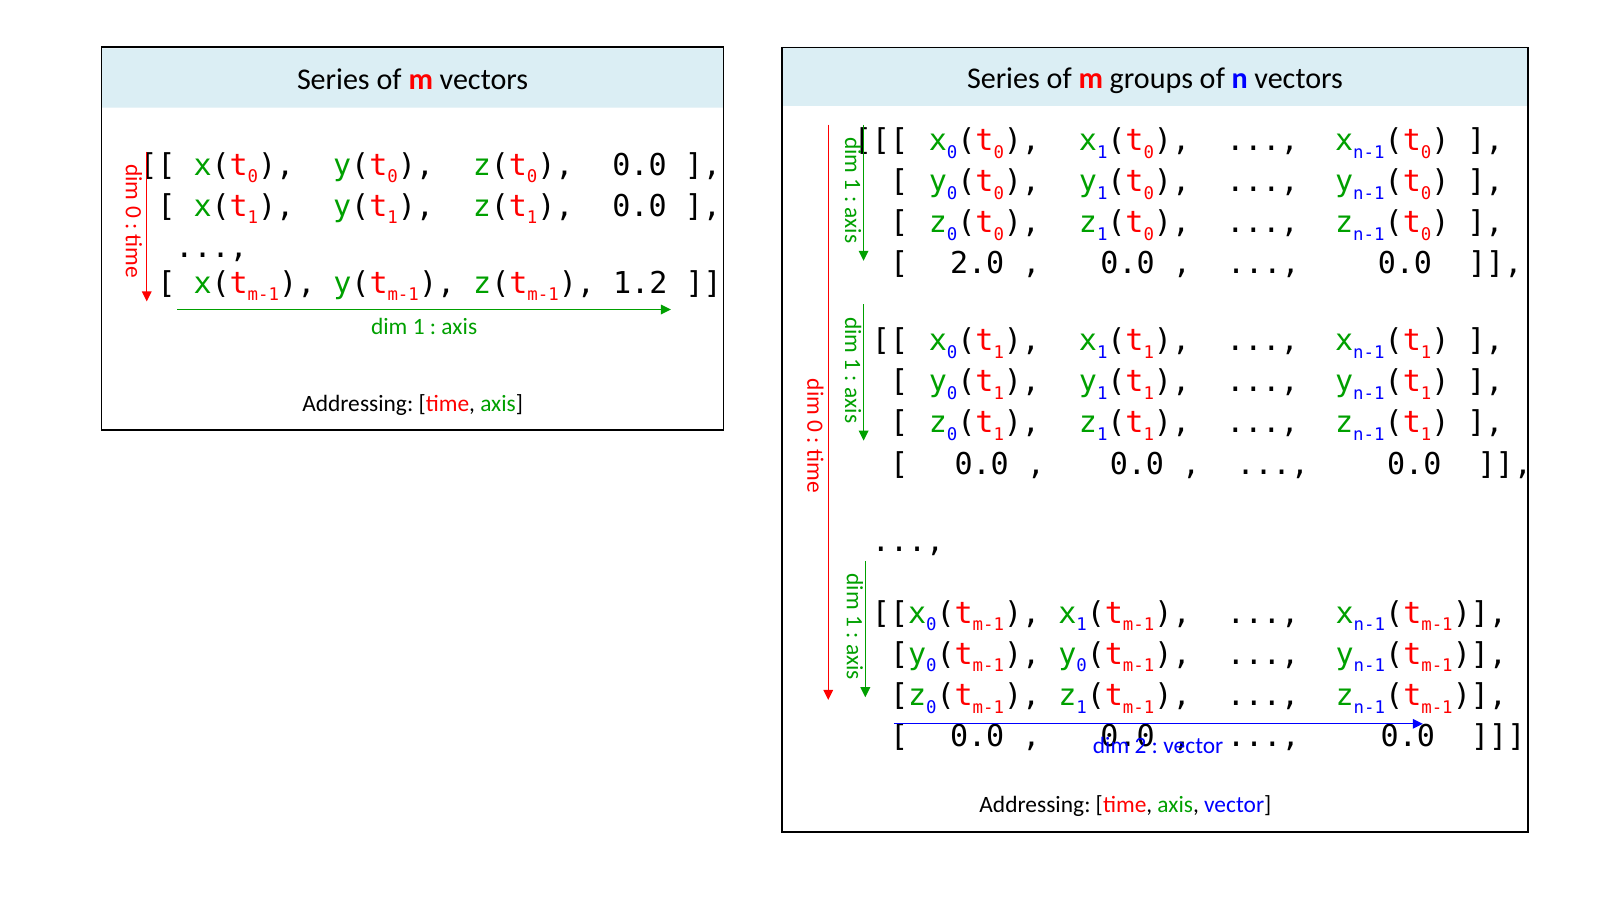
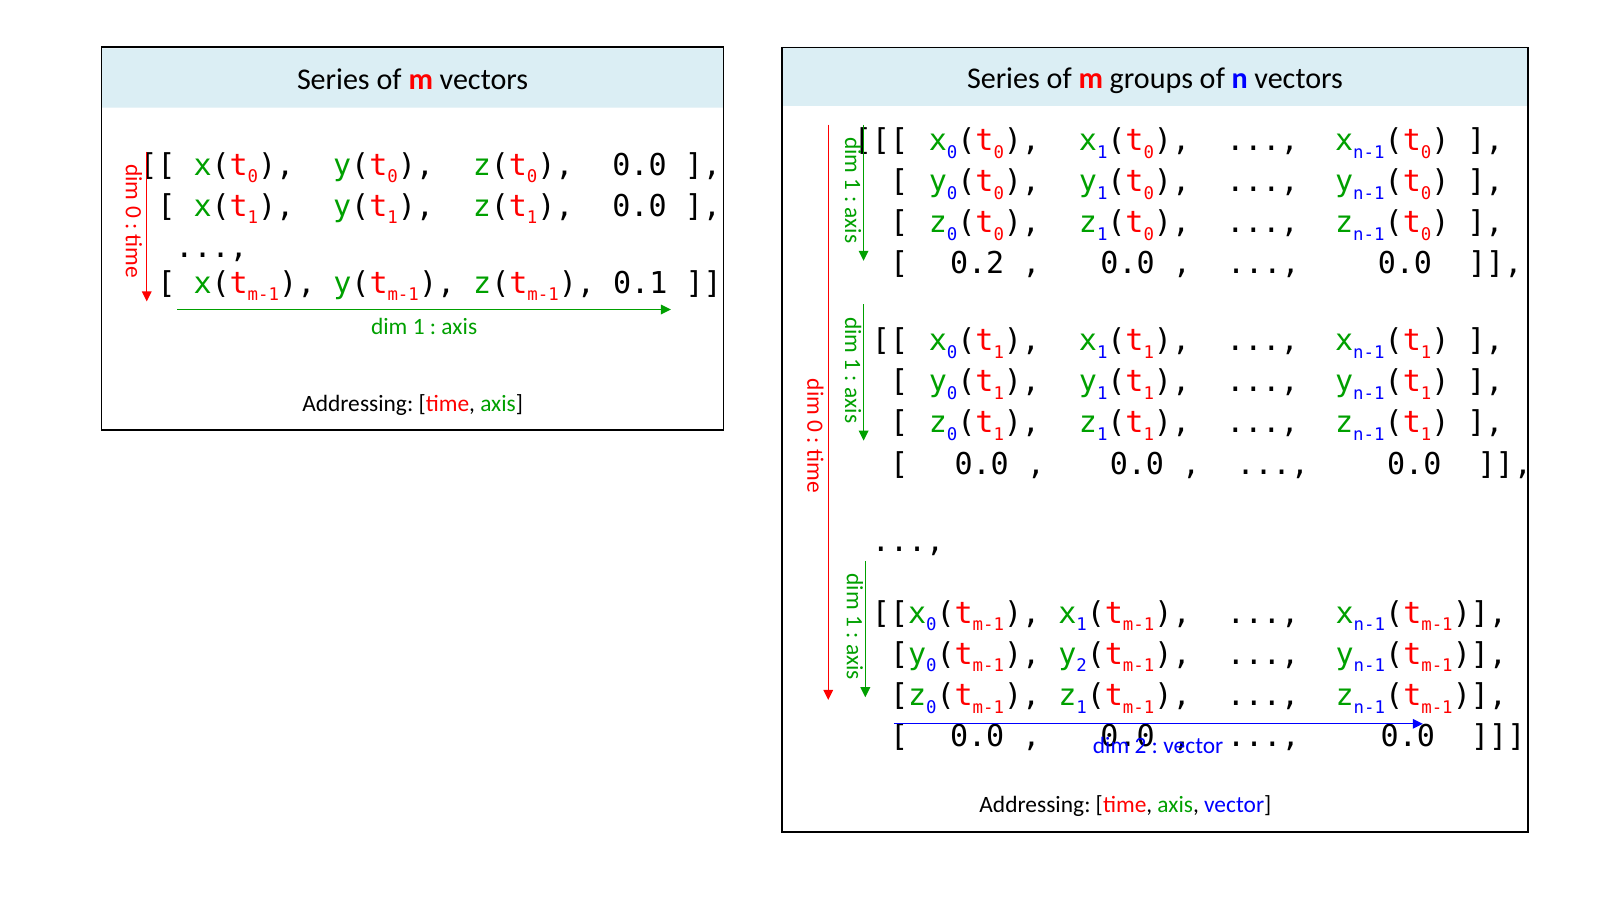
2.0: 2.0 -> 0.2 (977, 264)
1.2: 1.2 -> 0.1 (640, 283)
0: 0 -> 2 (1082, 666)
